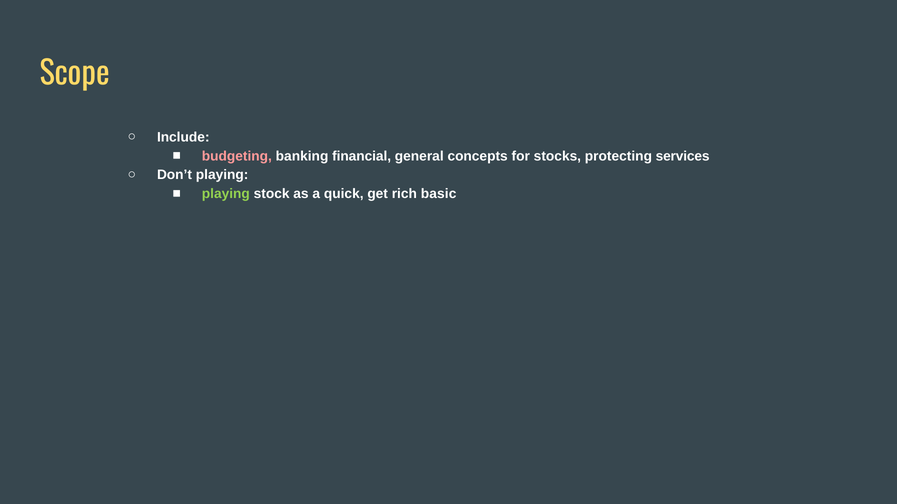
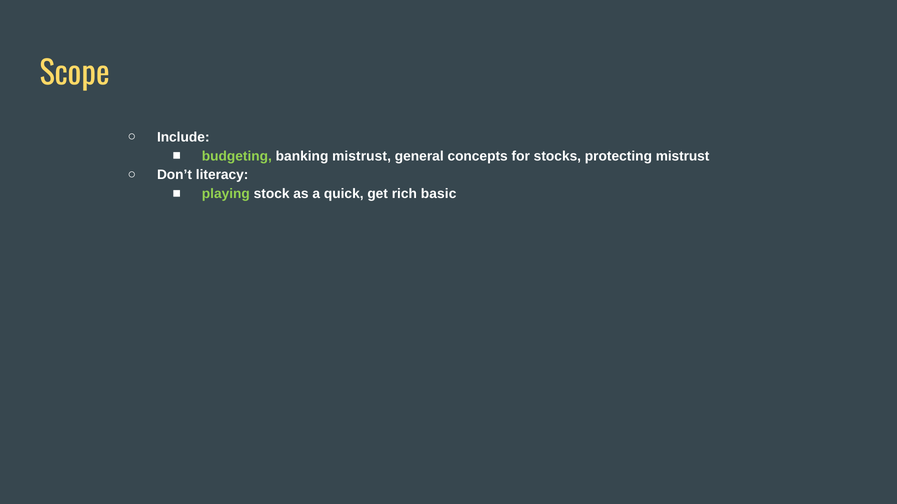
budgeting colour: pink -> light green (237, 156)
banking financial: financial -> mistrust (362, 156)
protecting services: services -> mistrust (683, 156)
Don’t playing: playing -> literacy (222, 175)
